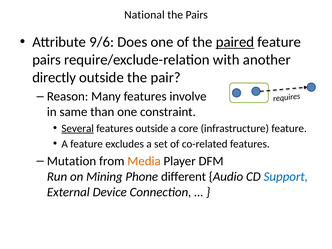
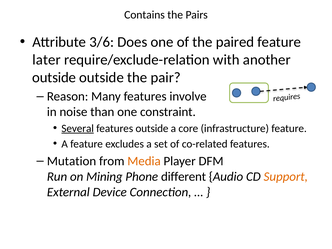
National: National -> Contains (145, 15)
9/6: 9/6 -> 3/6 (102, 42)
paired underline: present -> none (235, 42)
pairs: pairs -> later (47, 60)
directly: directly -> outside (54, 77)
same: same -> noise (73, 112)
Support colour: blue -> orange (286, 177)
